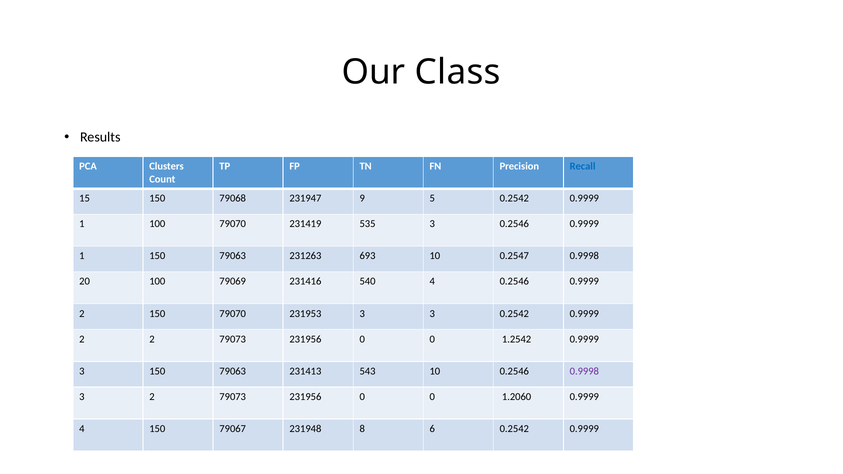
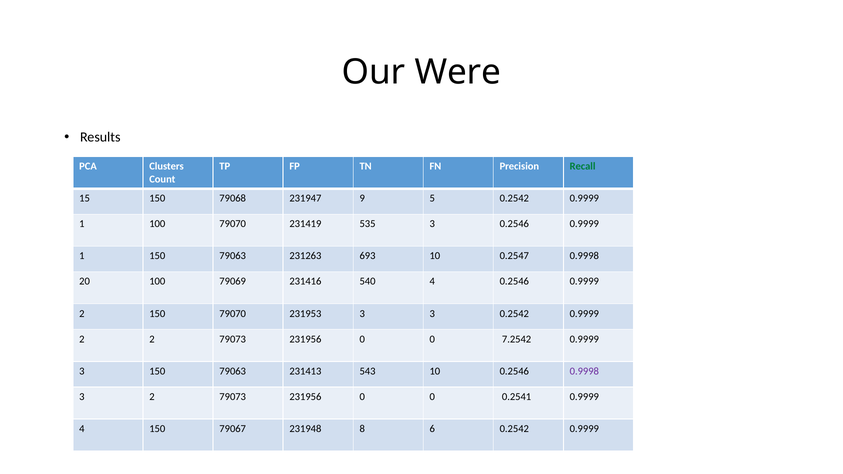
Class: Class -> Were (458, 72)
Recall colour: blue -> green (583, 167)
1.2542: 1.2542 -> 7.2542 (517, 339)
1.2060: 1.2060 -> 0.2541 (517, 397)
